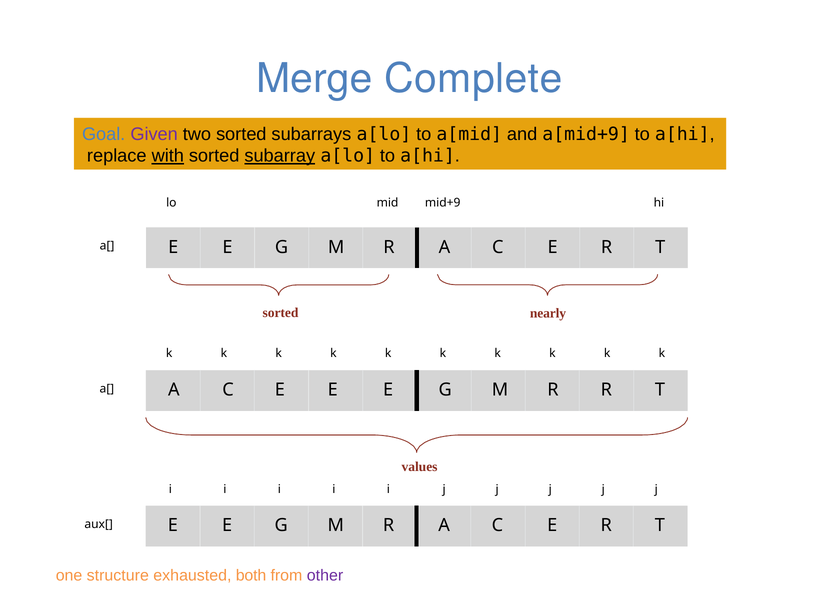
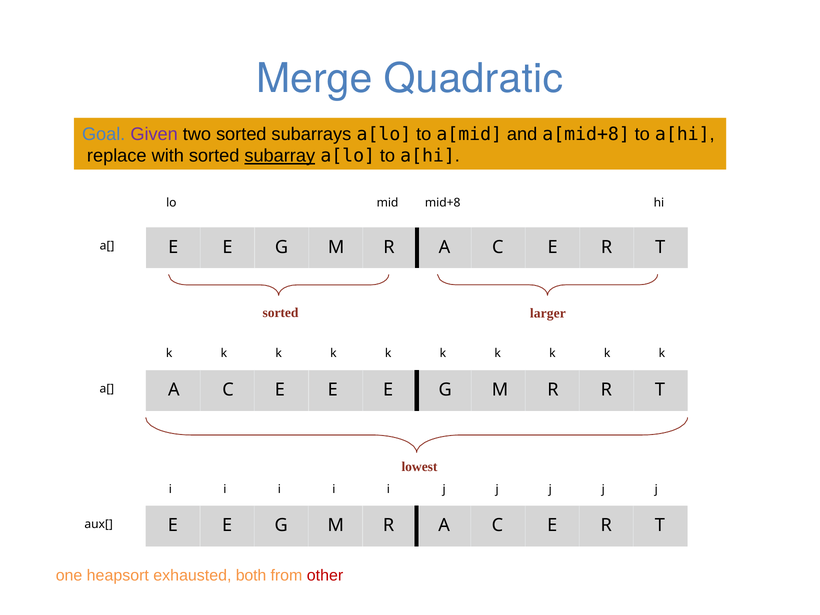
Complete: Complete -> Quadratic (474, 79)
a[mid+9: a[mid+9 -> a[mid+8 (586, 134)
with underline: present -> none (168, 156)
mid+9: mid+9 -> mid+8 (443, 203)
nearly: nearly -> larger (548, 313)
values: values -> lowest (420, 467)
structure: structure -> heapsort (118, 575)
other colour: purple -> red (325, 575)
